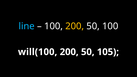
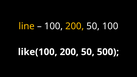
line colour: light blue -> yellow (27, 26)
will(100: will(100 -> like(100 (38, 52)
105: 105 -> 500 (108, 52)
